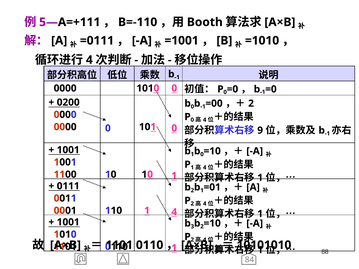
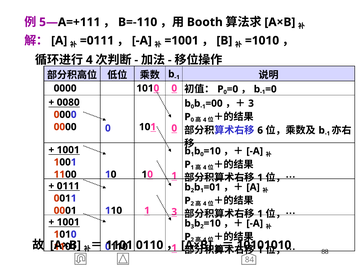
0200: 0200 -> 0080 (68, 102)
2: 2 -> 3 (251, 103)
9: 9 -> 6 (260, 130)
1 4: 4 -> 3 (174, 212)
